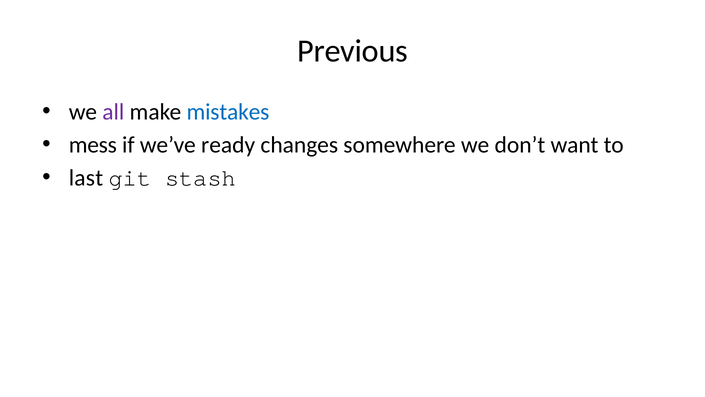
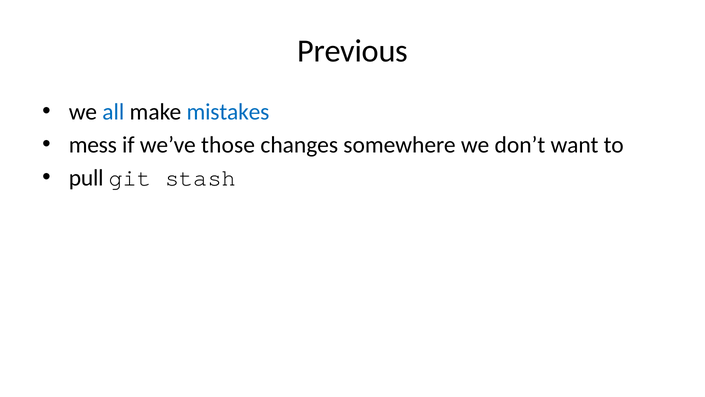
all colour: purple -> blue (113, 112)
ready: ready -> those (228, 145)
last: last -> pull (86, 178)
